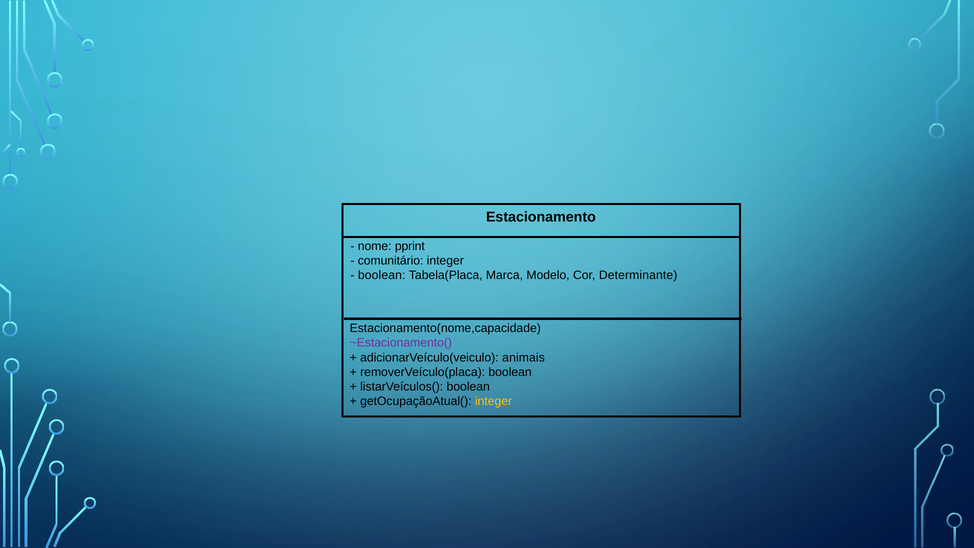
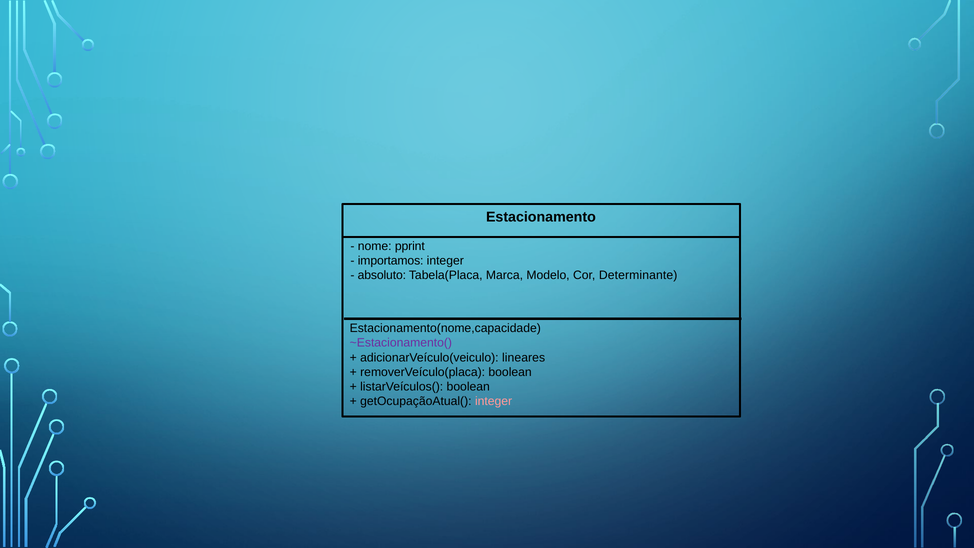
comunitário: comunitário -> importamos (391, 261)
boolean: boolean -> absoluto (382, 275)
animais: animais -> lineares (524, 357)
integer colour: yellow -> pink (494, 401)
